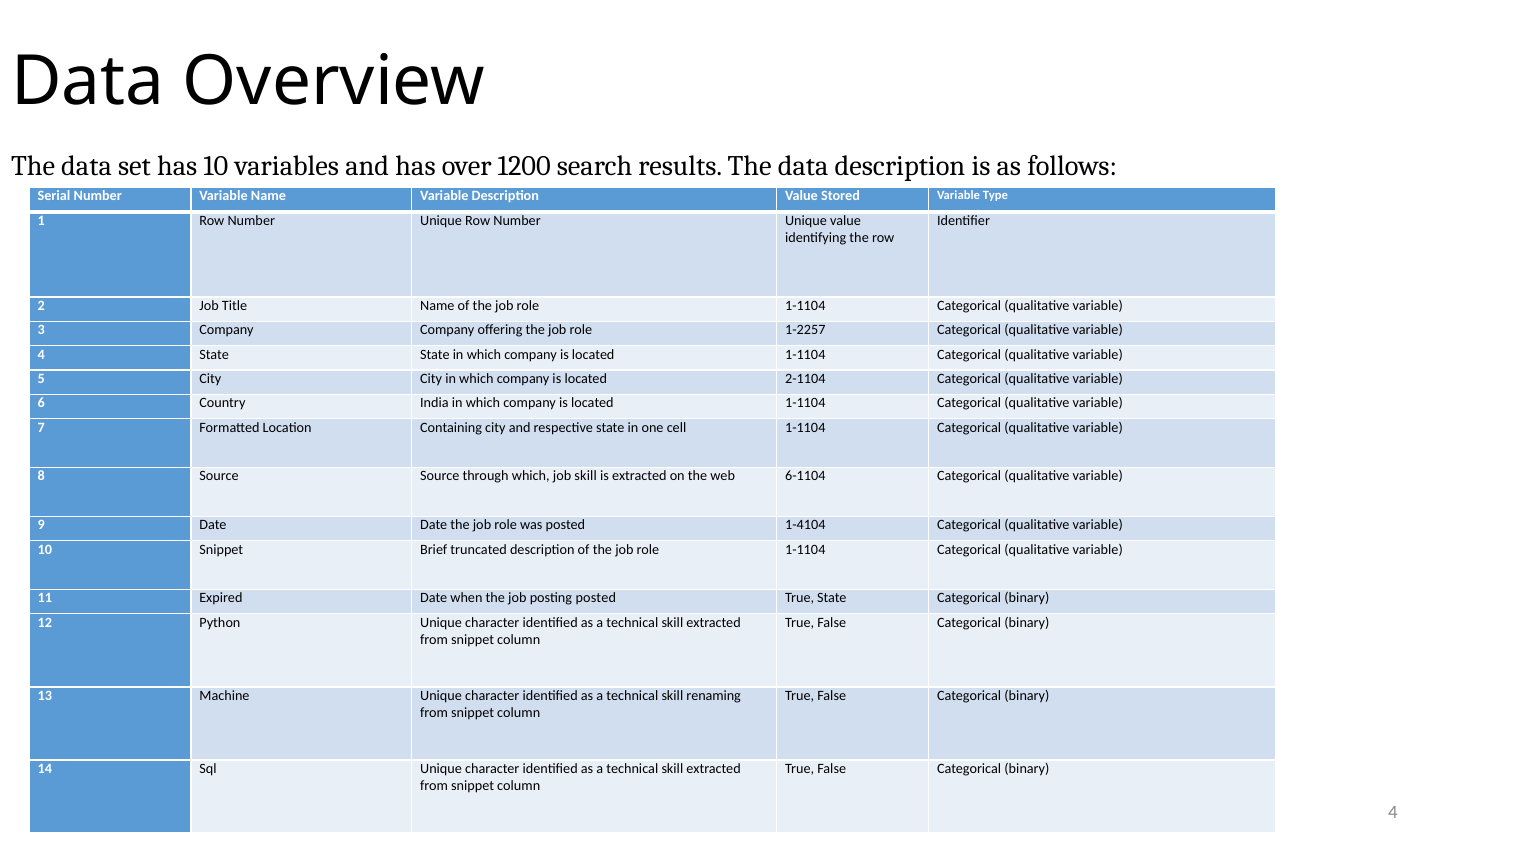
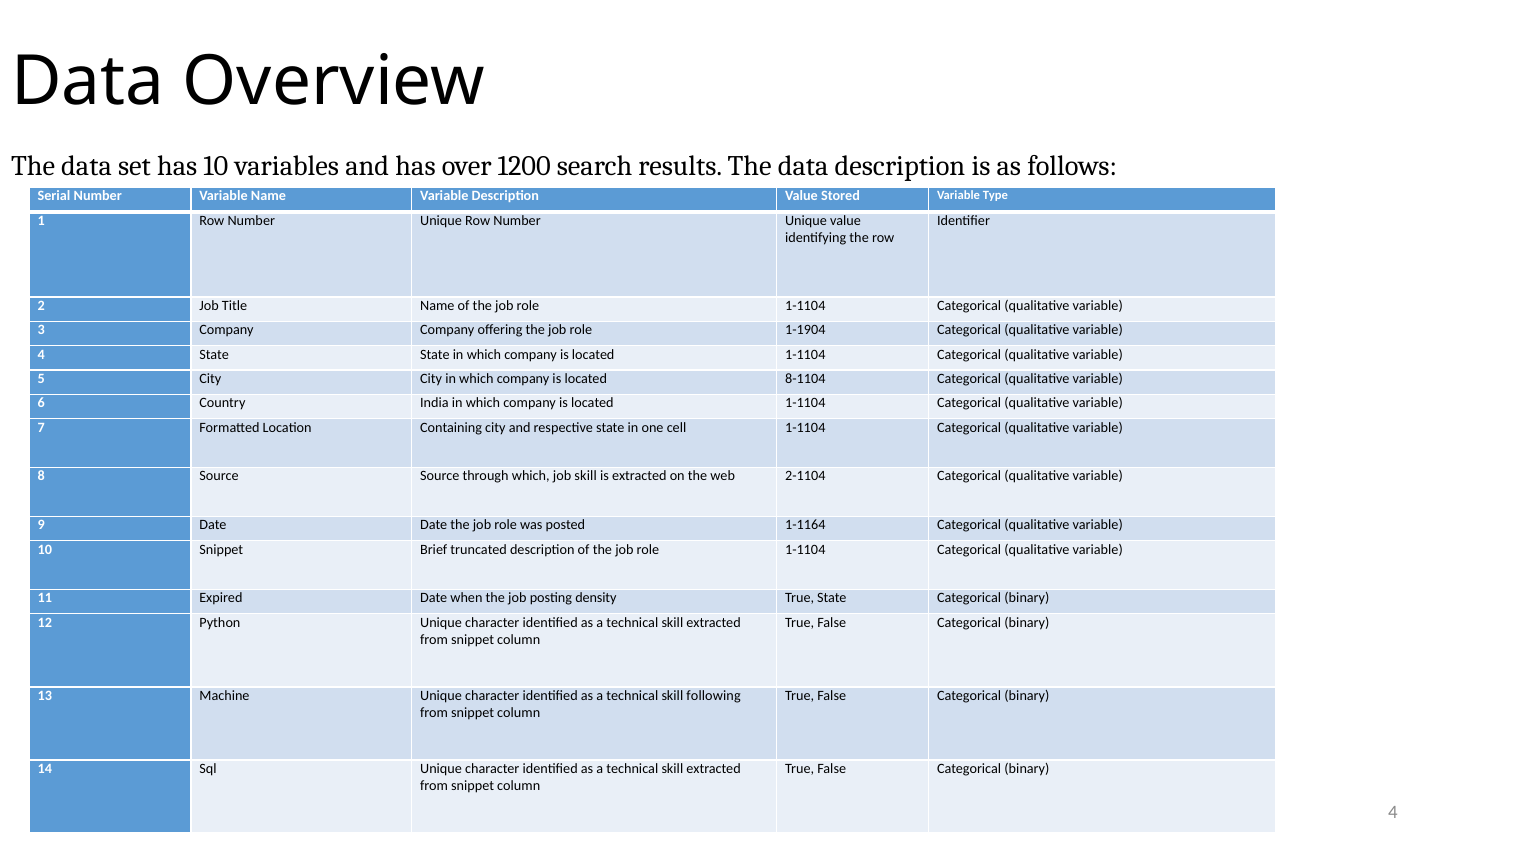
1-2257: 1-2257 -> 1-1904 (805, 330)
2-1104: 2-1104 -> 8-1104 (805, 379)
6-1104: 6-1104 -> 2-1104 (805, 476)
1-4104: 1-4104 -> 1-1164 (805, 525)
posting posted: posted -> density (596, 598)
renaming: renaming -> following (714, 696)
